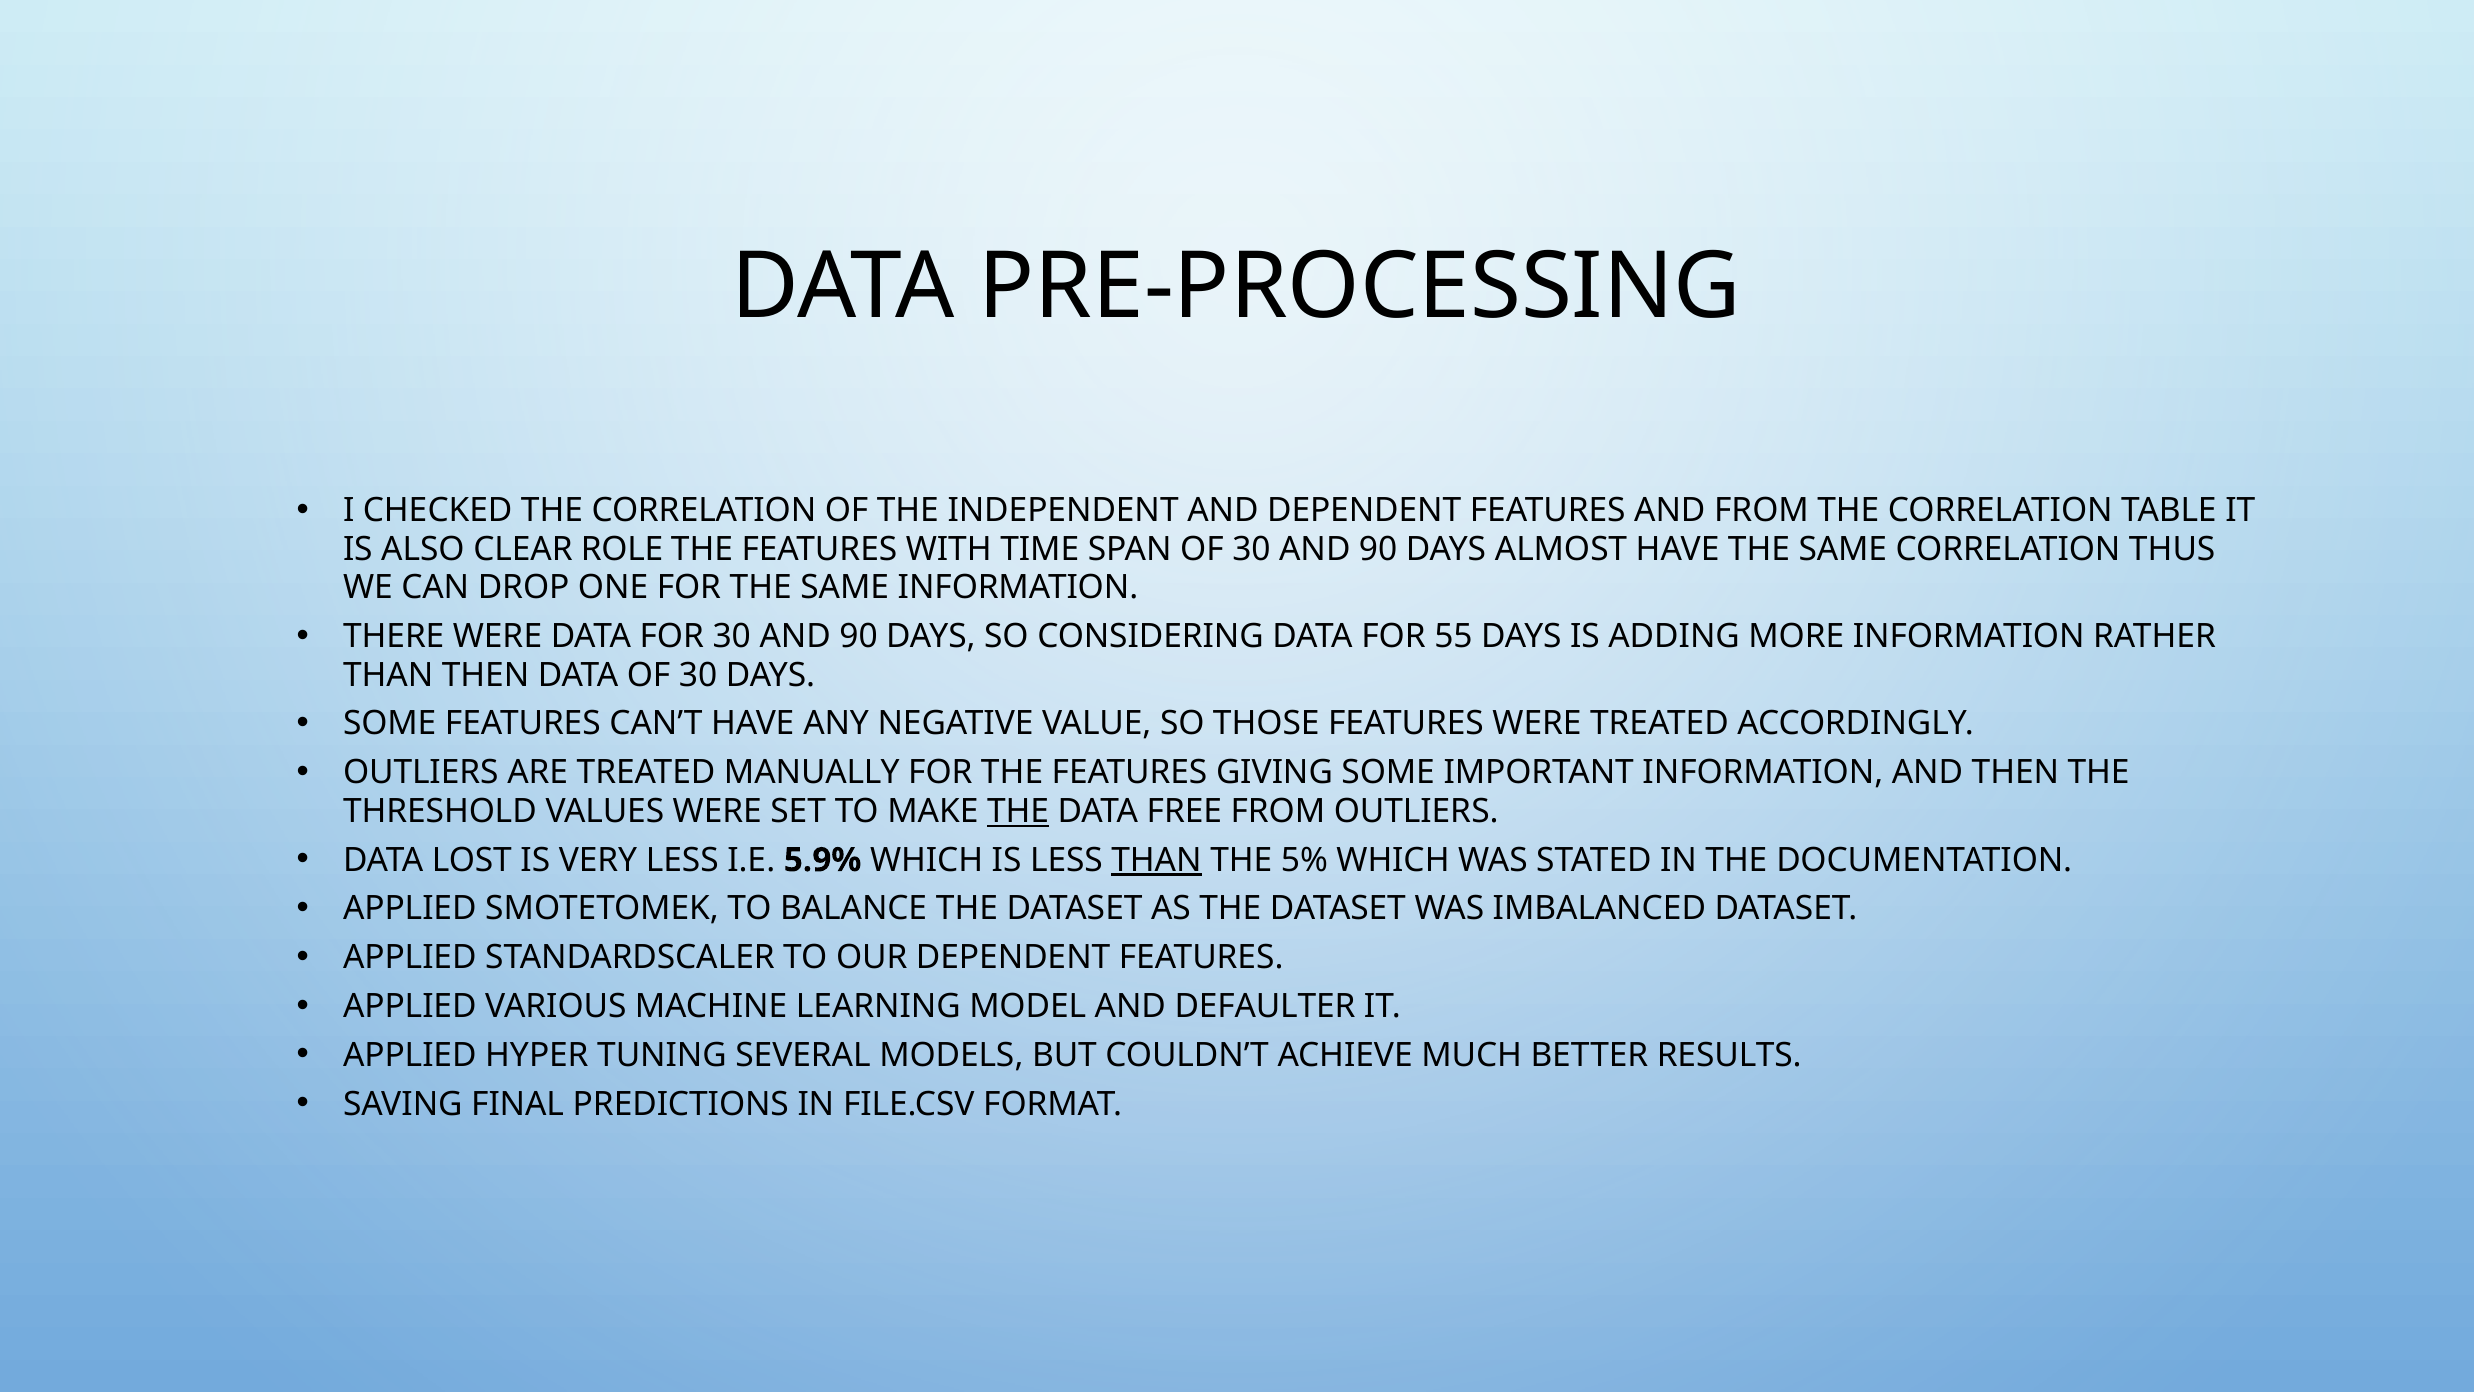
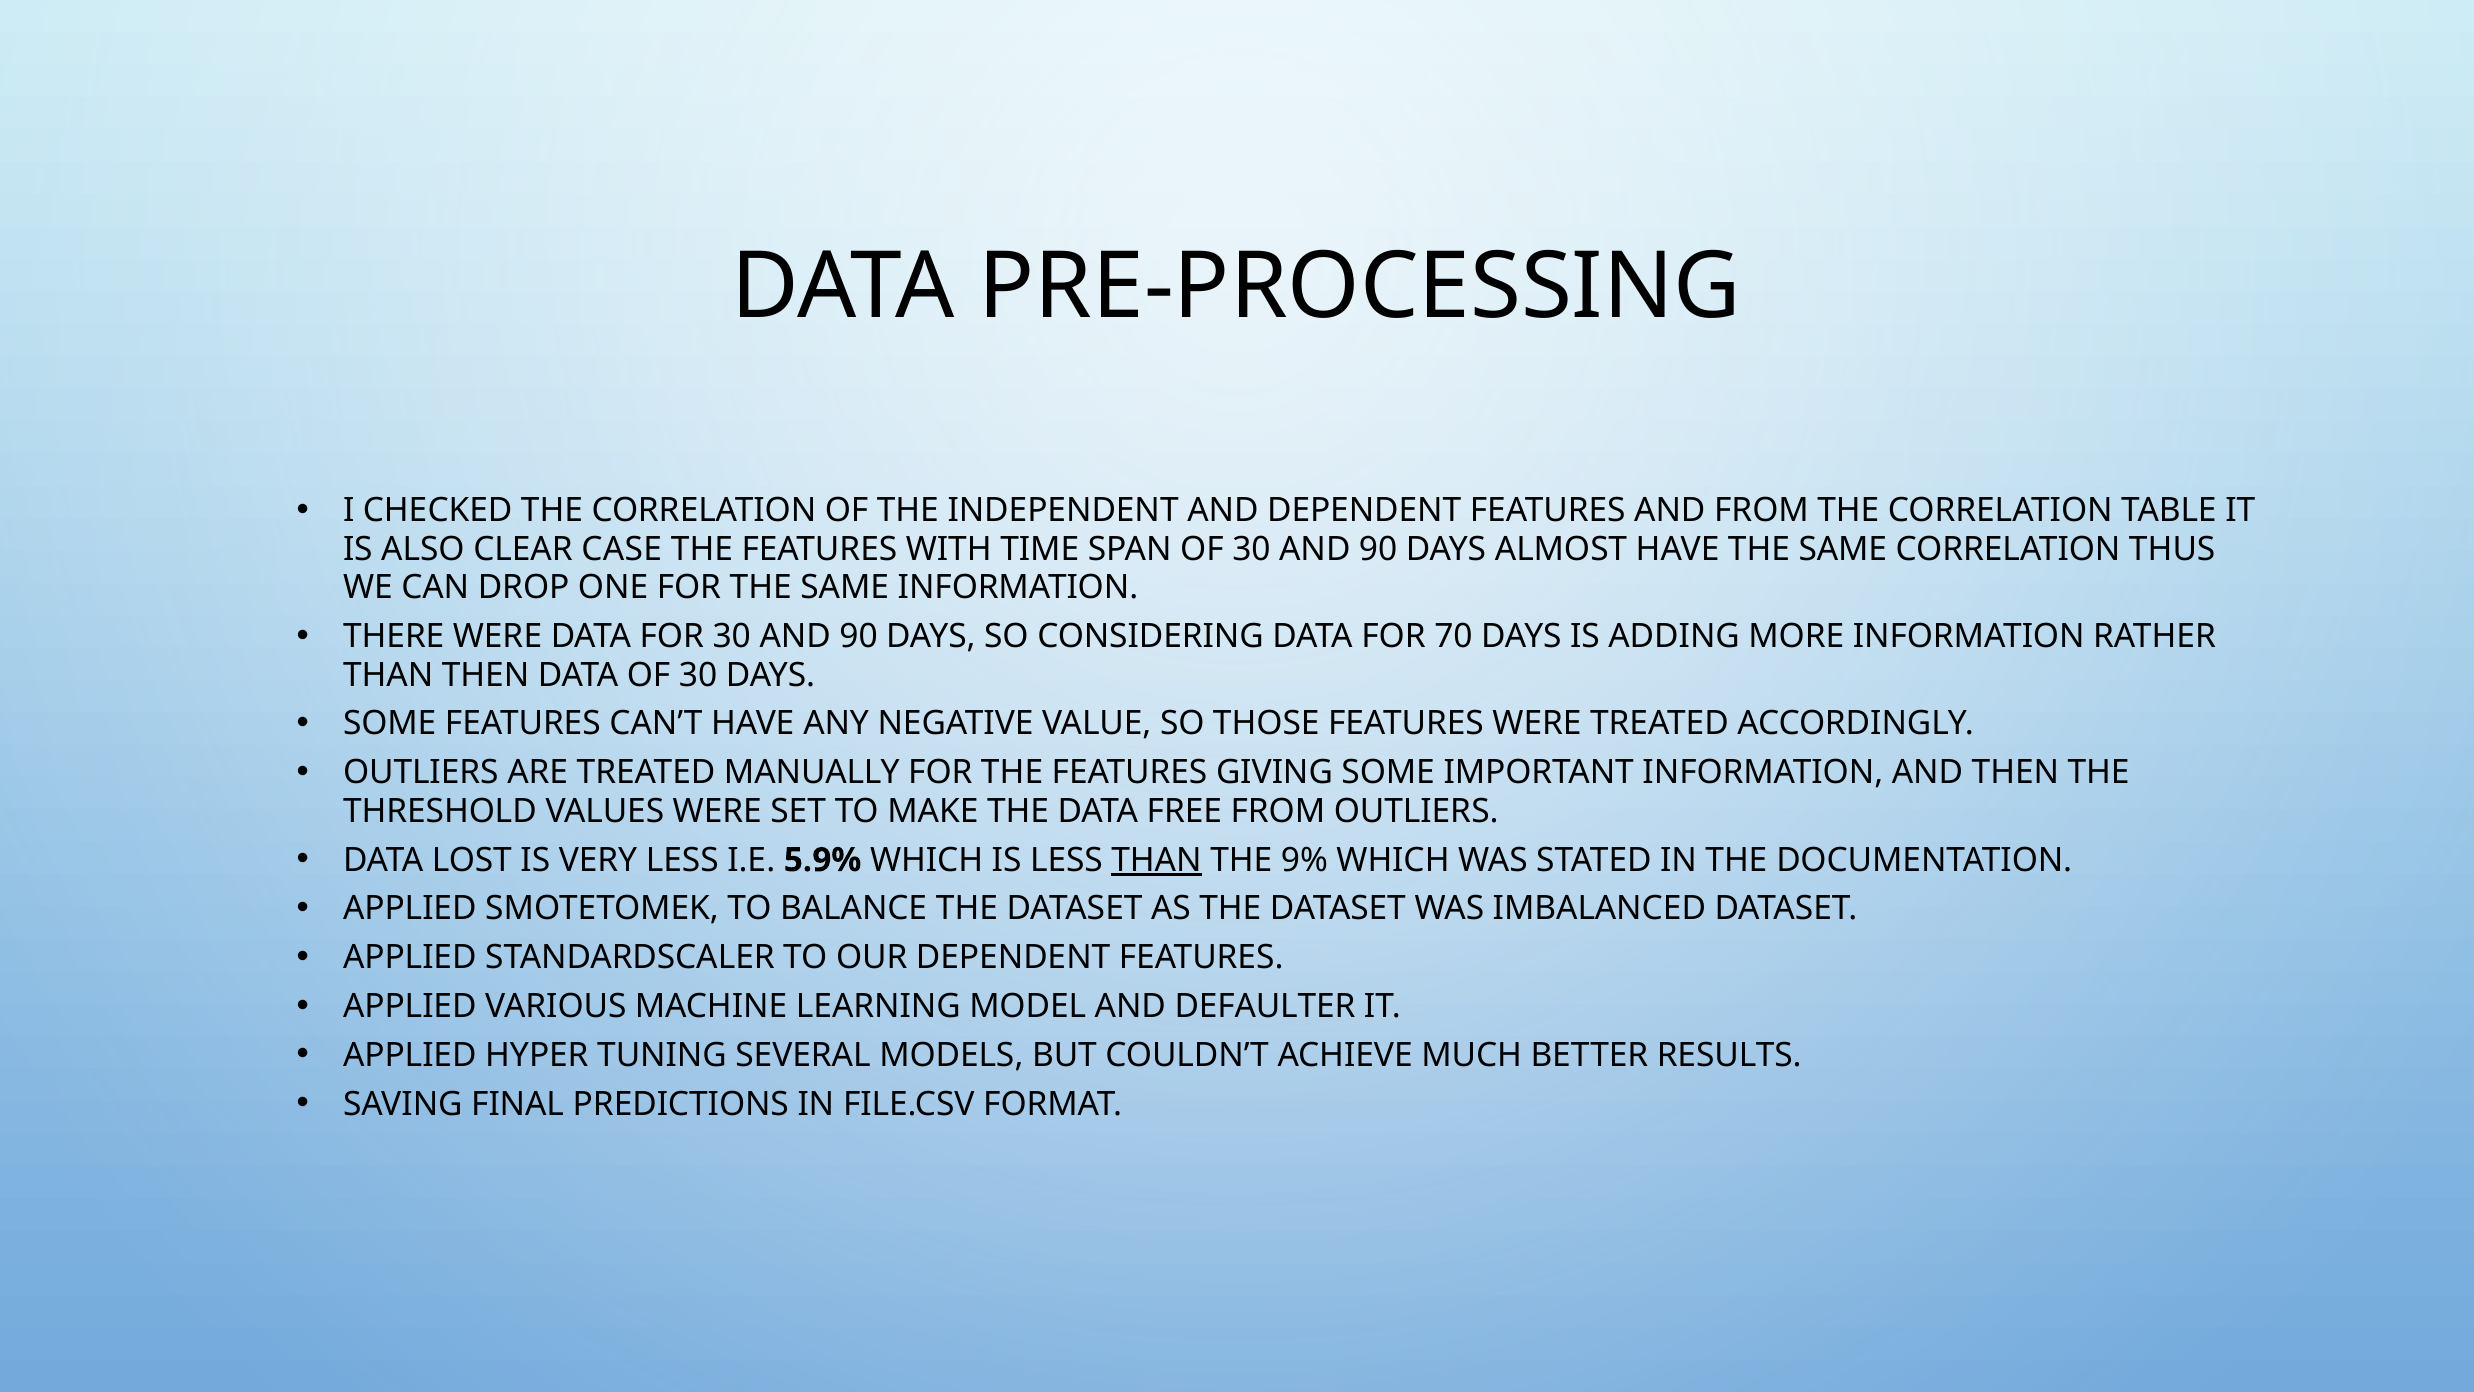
ROLE: ROLE -> CASE (622, 549)
55: 55 -> 70 (1453, 636)
THE underline: present -> none (1018, 811)
5%: 5% -> 9% (1304, 860)
